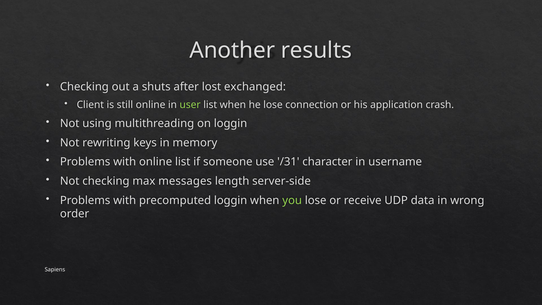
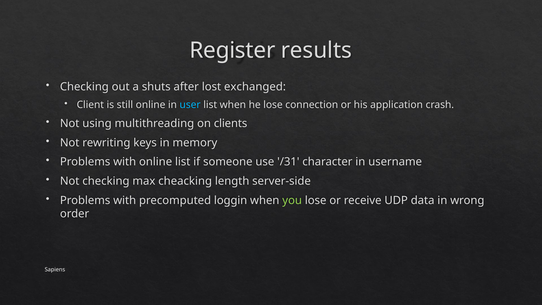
Another: Another -> Register (232, 50)
user colour: light green -> light blue (190, 105)
on loggin: loggin -> clients (231, 123)
messages: messages -> cheacking (185, 181)
